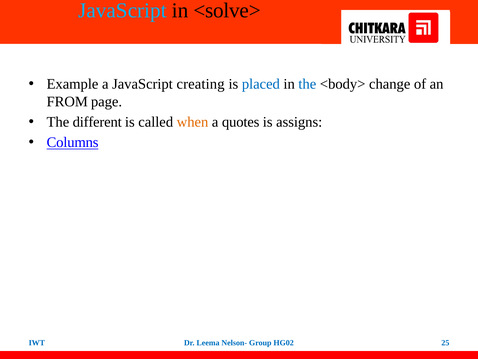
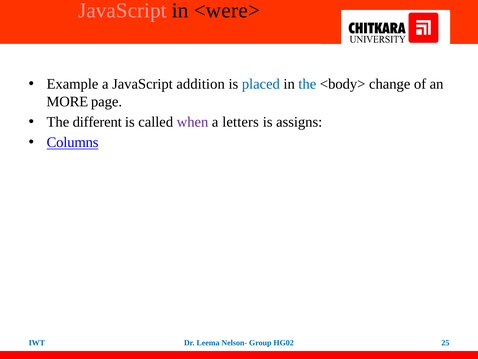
JavaScript colour: light blue -> pink (122, 11)
<solve>: <solve> -> <were> (227, 11)
creating: creating -> addition (201, 84)
FROM: FROM -> MORE (67, 101)
when colour: orange -> purple (193, 122)
quotes: quotes -> letters (241, 122)
